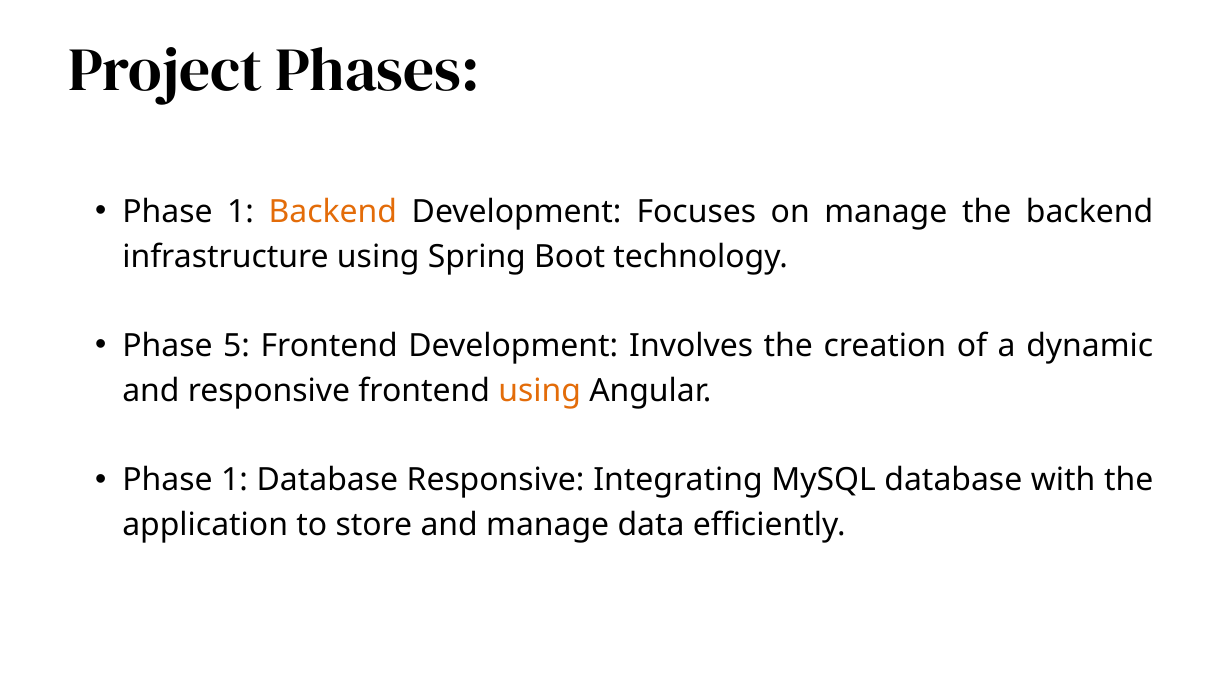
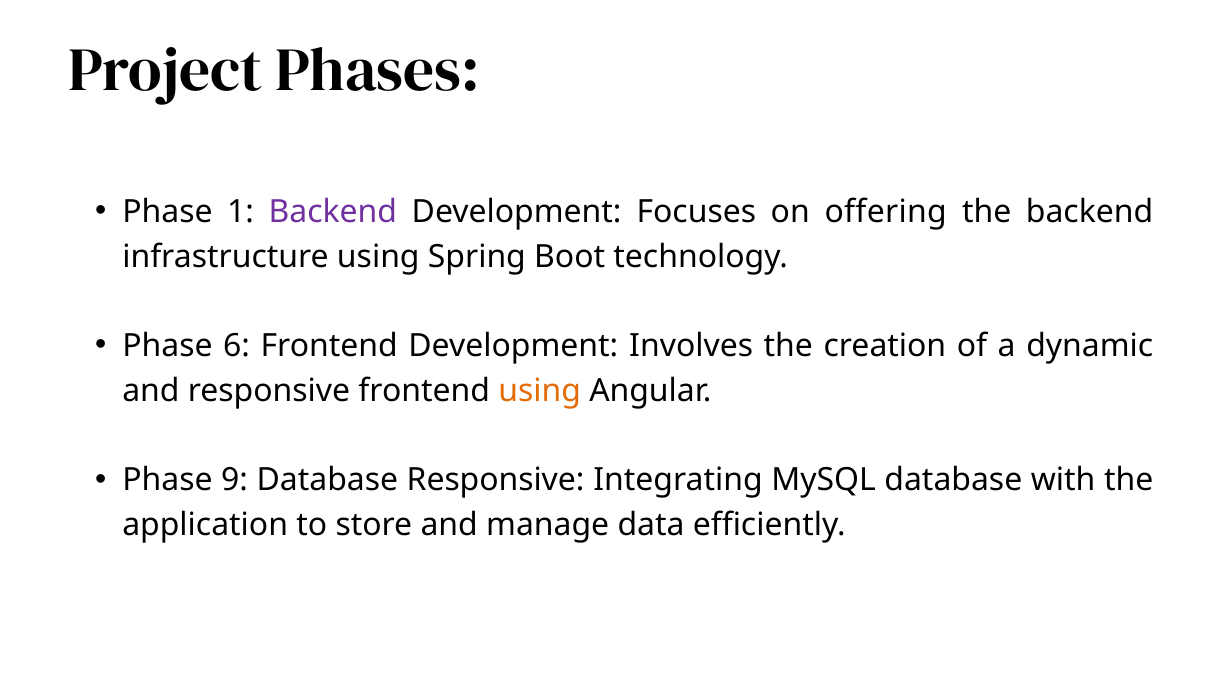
Backend colour: orange -> purple (333, 212)
on manage: manage -> offering (886, 212)
5: 5 -> 6 (237, 346)
1: 1 -> 9 (235, 480)
